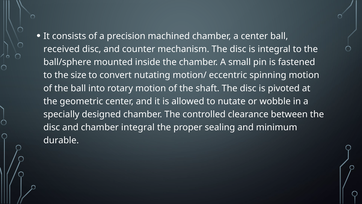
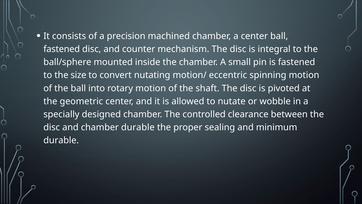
received: received -> fastened (62, 49)
chamber integral: integral -> durable (138, 127)
